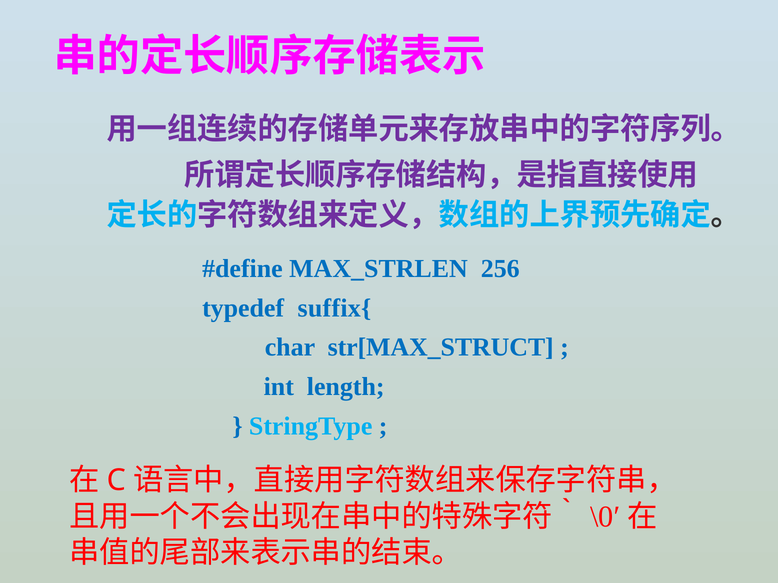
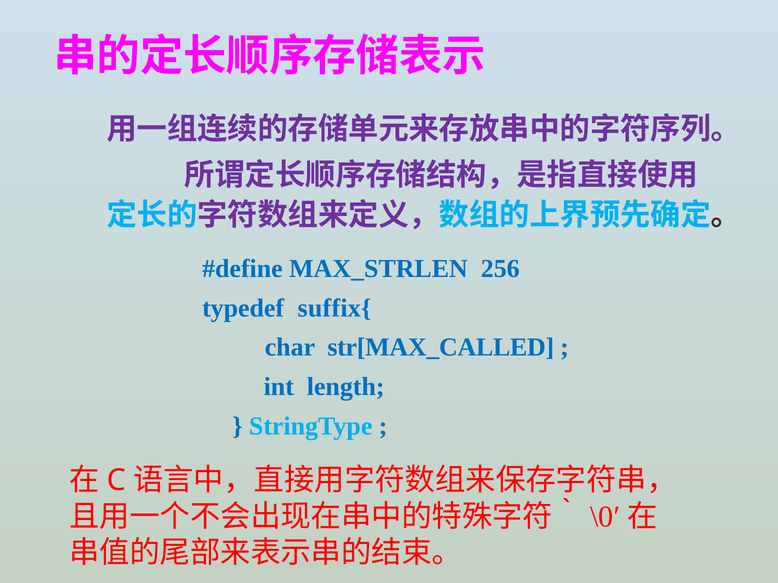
str[MAX_STRUCT: str[MAX_STRUCT -> str[MAX_CALLED (441, 348)
